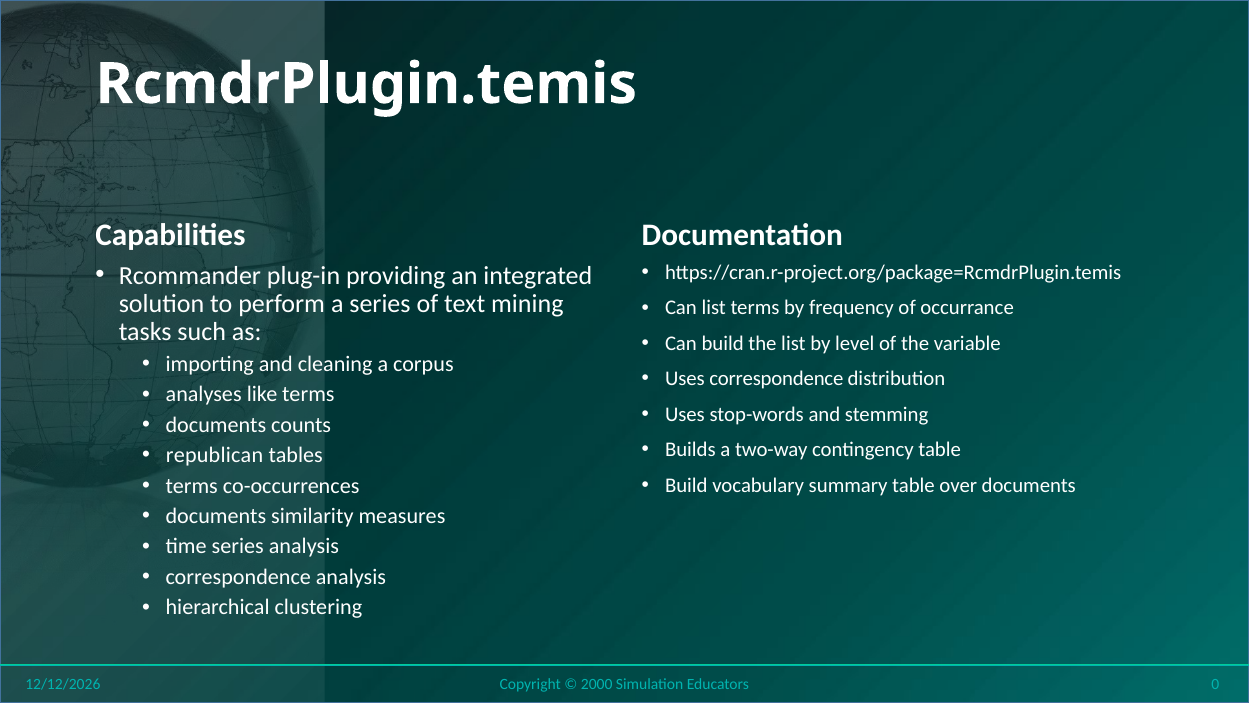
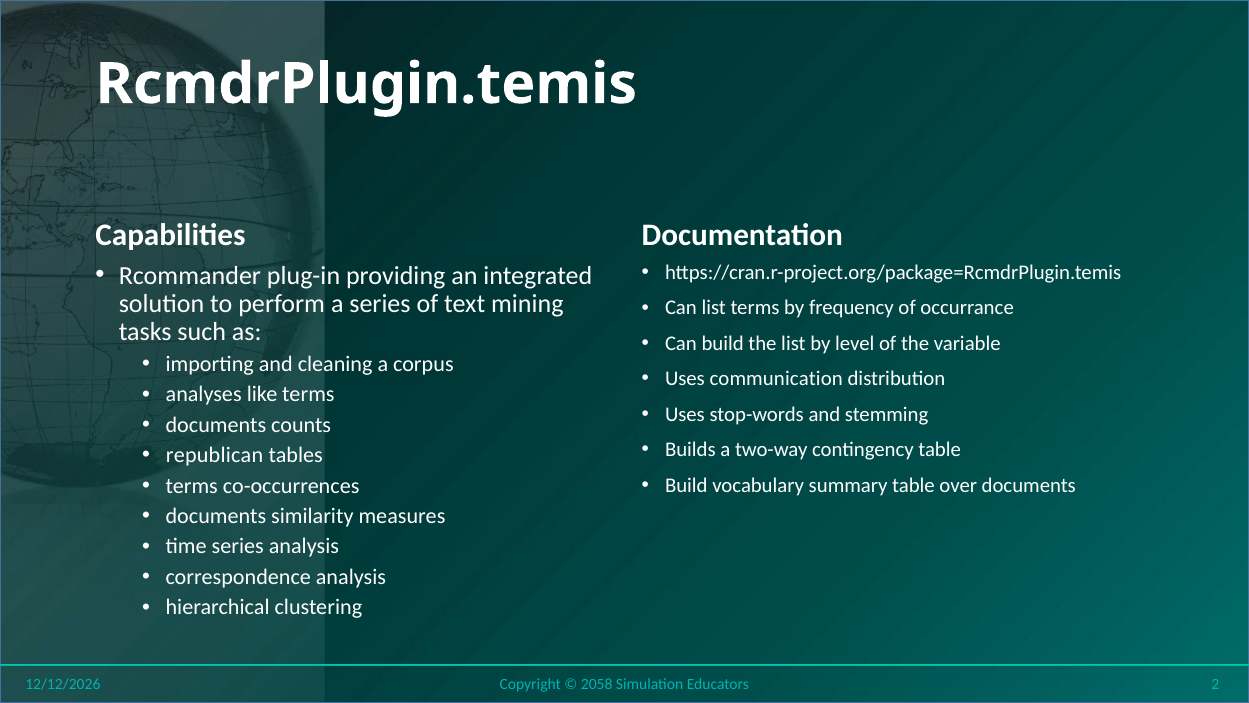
Uses correspondence: correspondence -> communication (776, 379)
2000: 2000 -> 2058 (597, 684)
0: 0 -> 2 (1215, 684)
